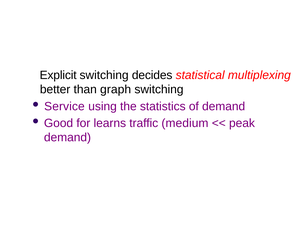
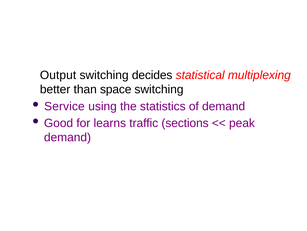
Explicit: Explicit -> Output (58, 75)
graph: graph -> space (116, 89)
medium: medium -> sections (185, 123)
